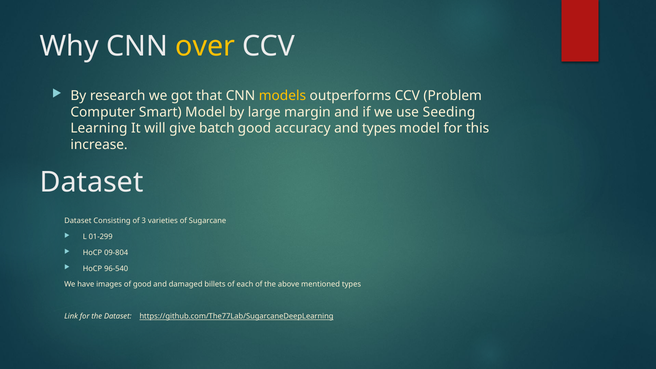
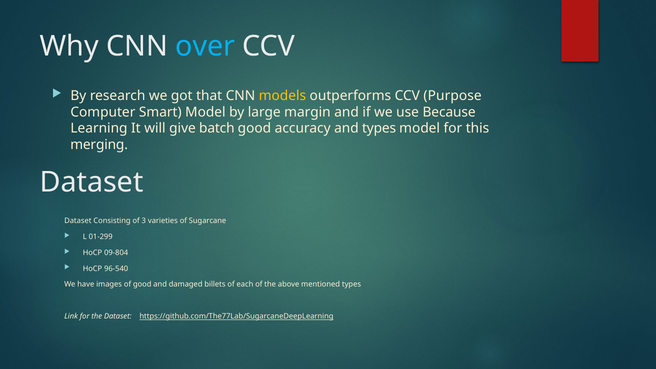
over colour: yellow -> light blue (205, 46)
Problem: Problem -> Purpose (453, 96)
Seeding: Seeding -> Because (449, 112)
increase: increase -> merging (99, 145)
